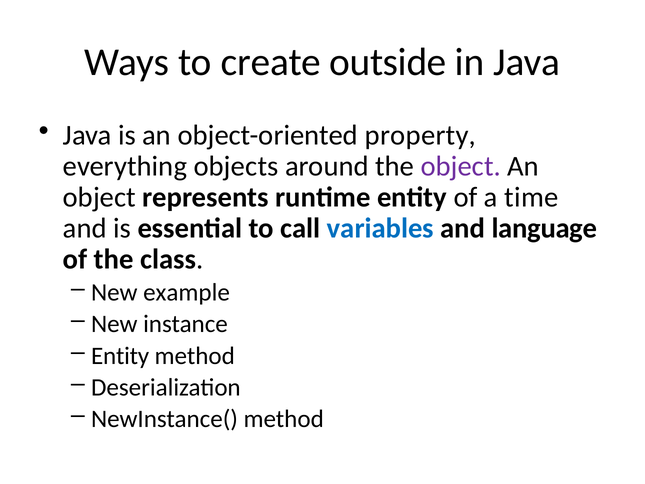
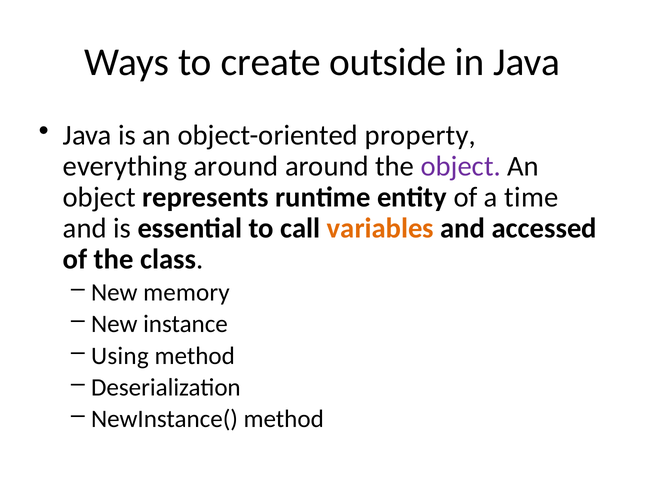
everything objects: objects -> around (236, 166)
variables colour: blue -> orange (380, 228)
language: language -> accessed (544, 228)
example: example -> memory (186, 292)
Entity: Entity -> Using (120, 356)
